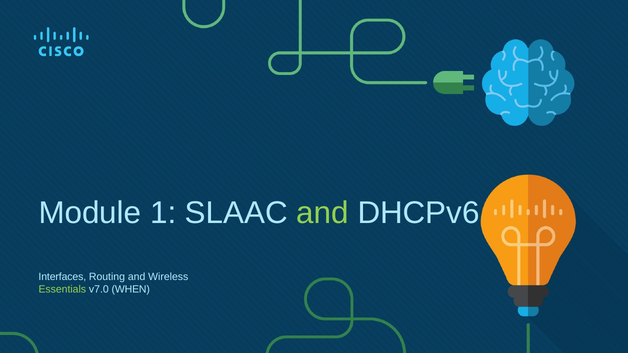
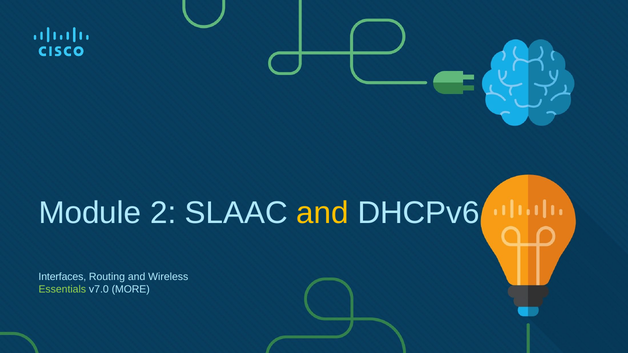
1: 1 -> 2 (163, 213)
and colour: light green -> yellow (323, 213)
WHEN: WHEN -> MORE (131, 290)
